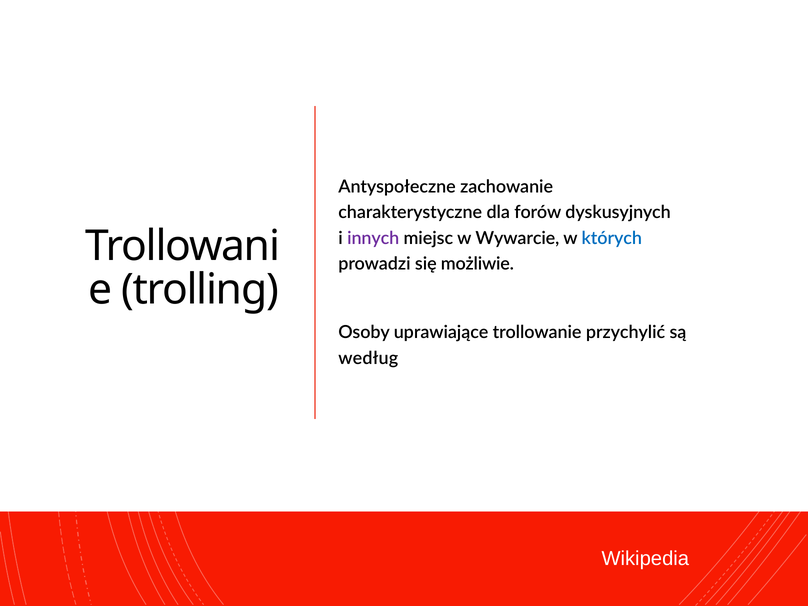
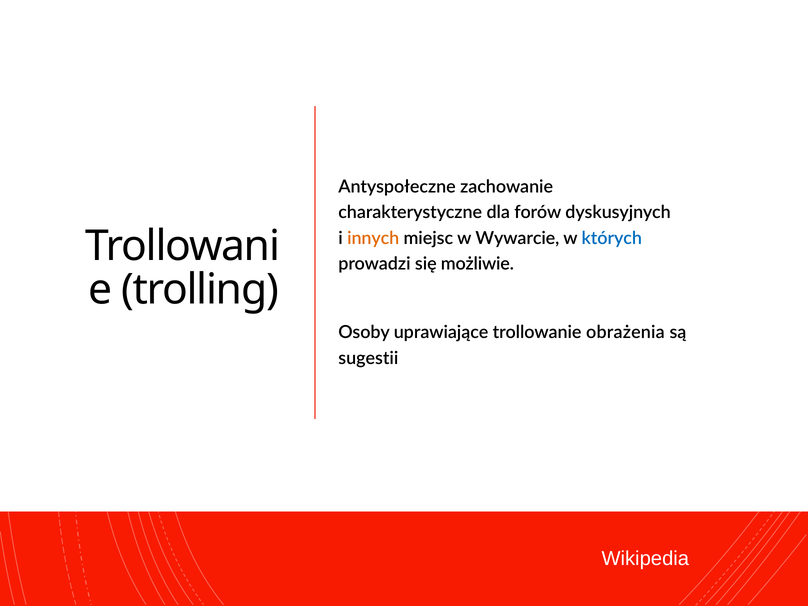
innych colour: purple -> orange (373, 238)
przychylić: przychylić -> obrażenia (625, 333)
według: według -> sugestii (368, 358)
